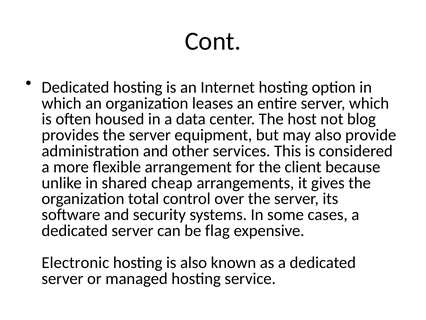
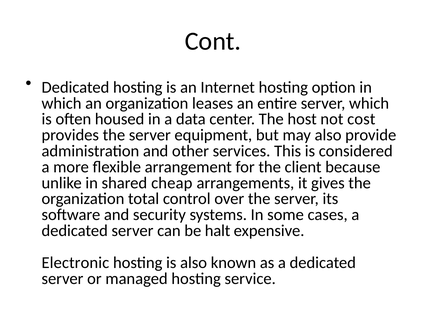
blog: blog -> cost (361, 119)
flag: flag -> halt (218, 230)
